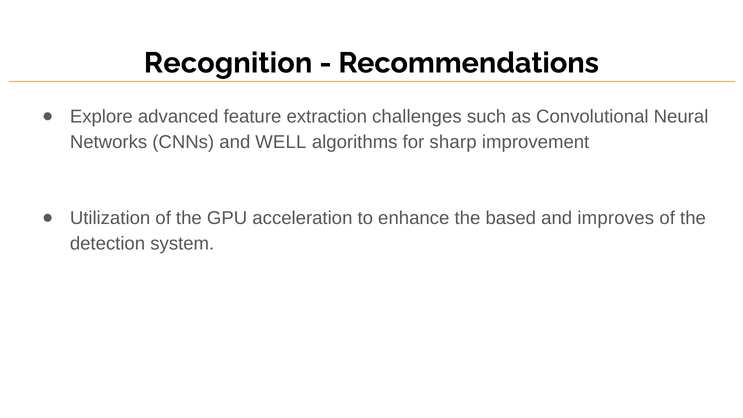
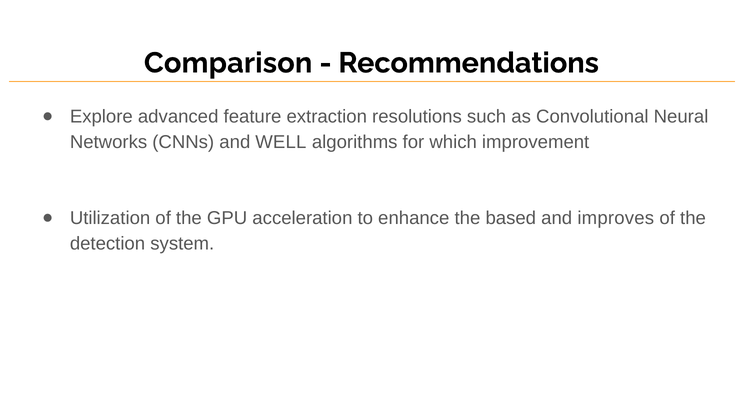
Recognition: Recognition -> Comparison (228, 63)
challenges: challenges -> resolutions (417, 117)
sharp: sharp -> which (453, 142)
